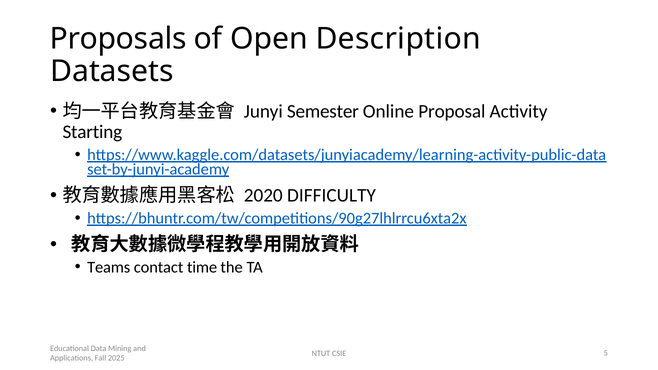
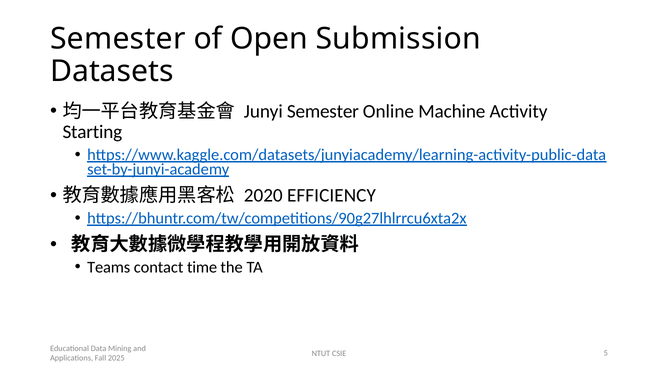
Proposals: Proposals -> Semester (118, 39)
Description: Description -> Submission (398, 39)
Proposal: Proposal -> Machine (452, 111)
DIFFICULTY: DIFFICULTY -> EFFICIENCY (331, 196)
